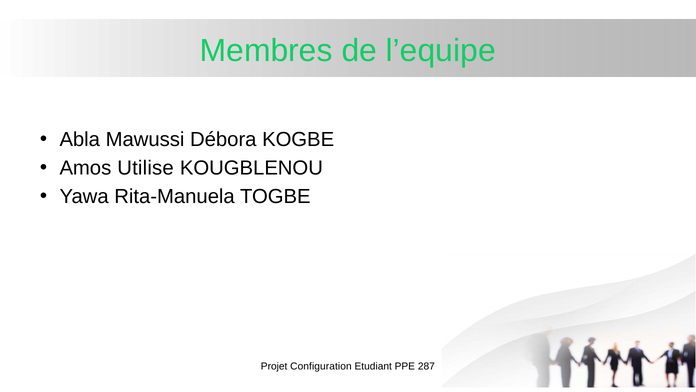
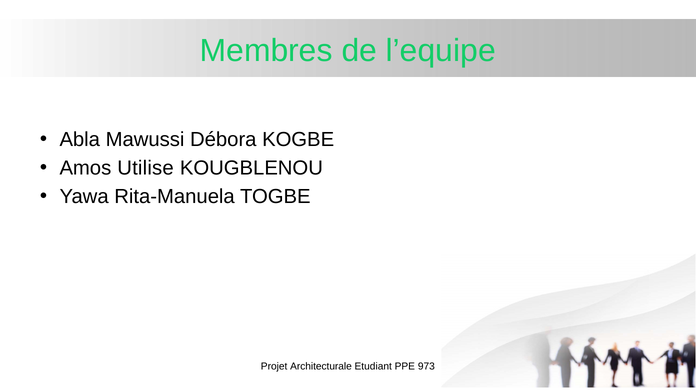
Configuration: Configuration -> Architecturale (321, 366)
287: 287 -> 973 (426, 366)
